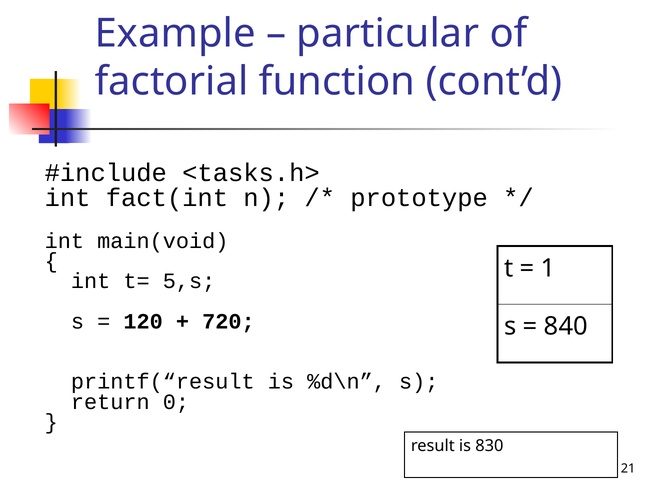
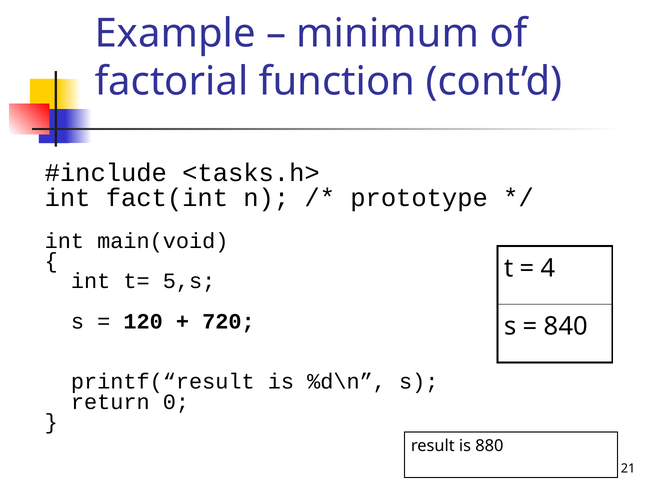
particular: particular -> minimum (388, 34)
1: 1 -> 4 (548, 268)
830: 830 -> 880 (489, 446)
